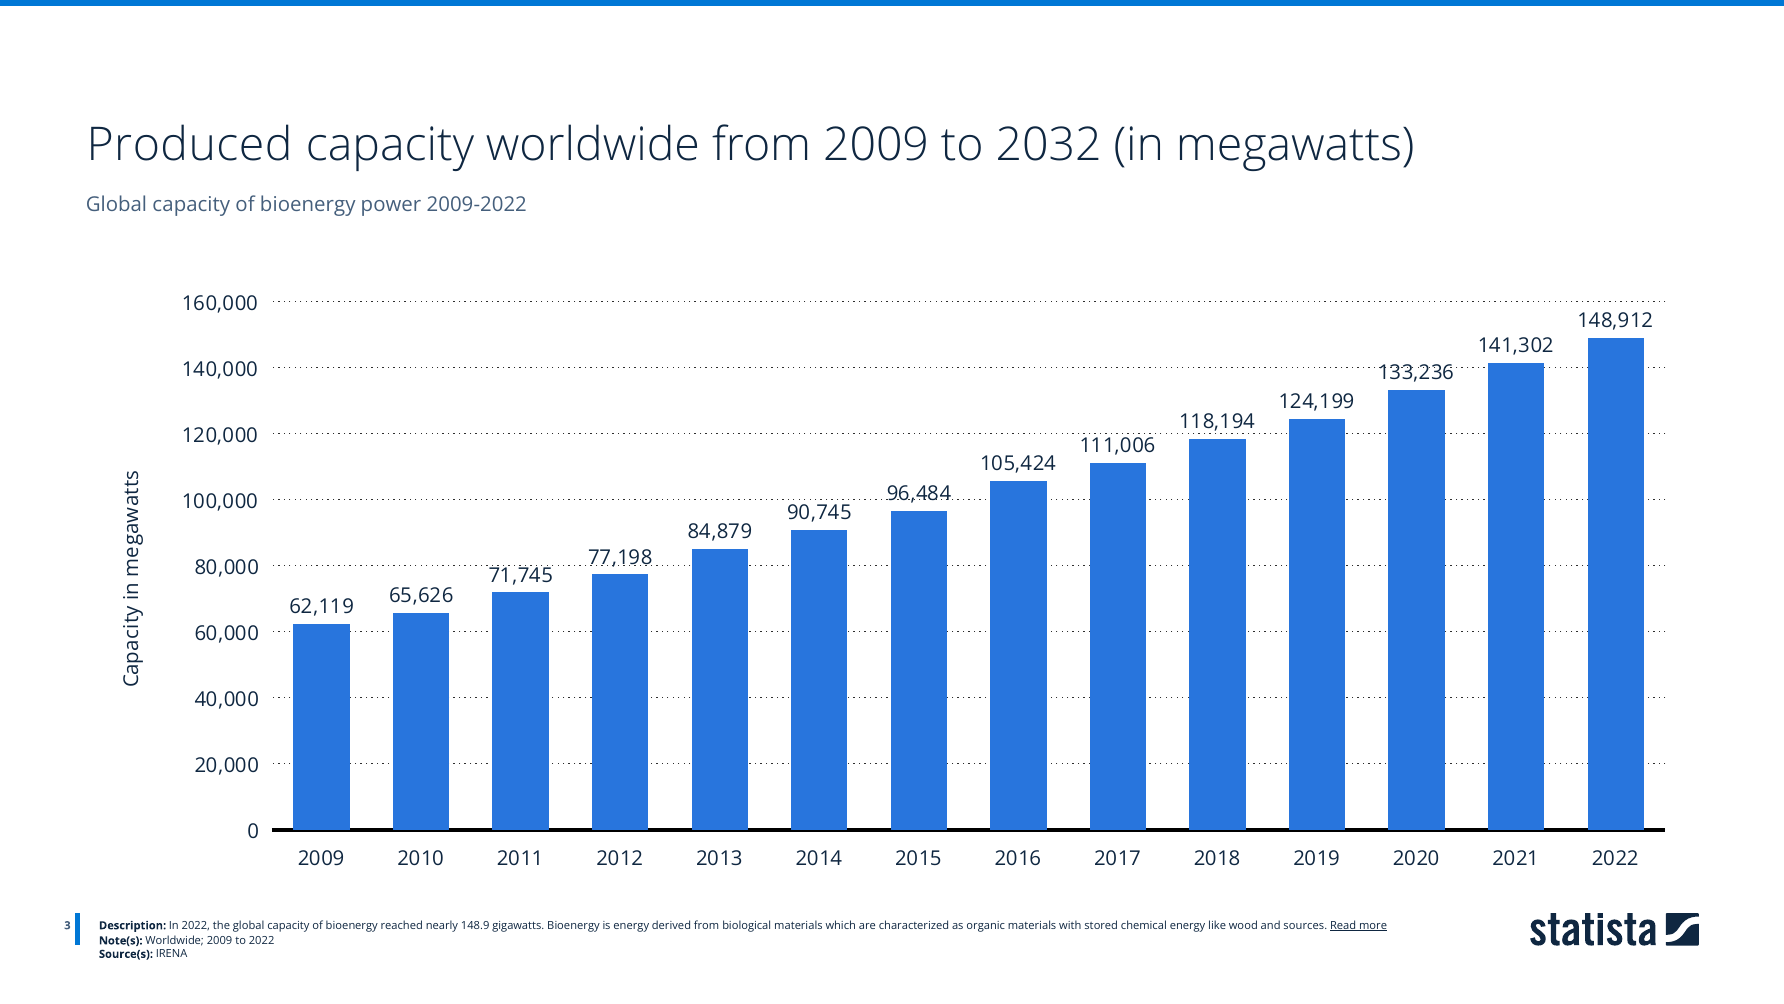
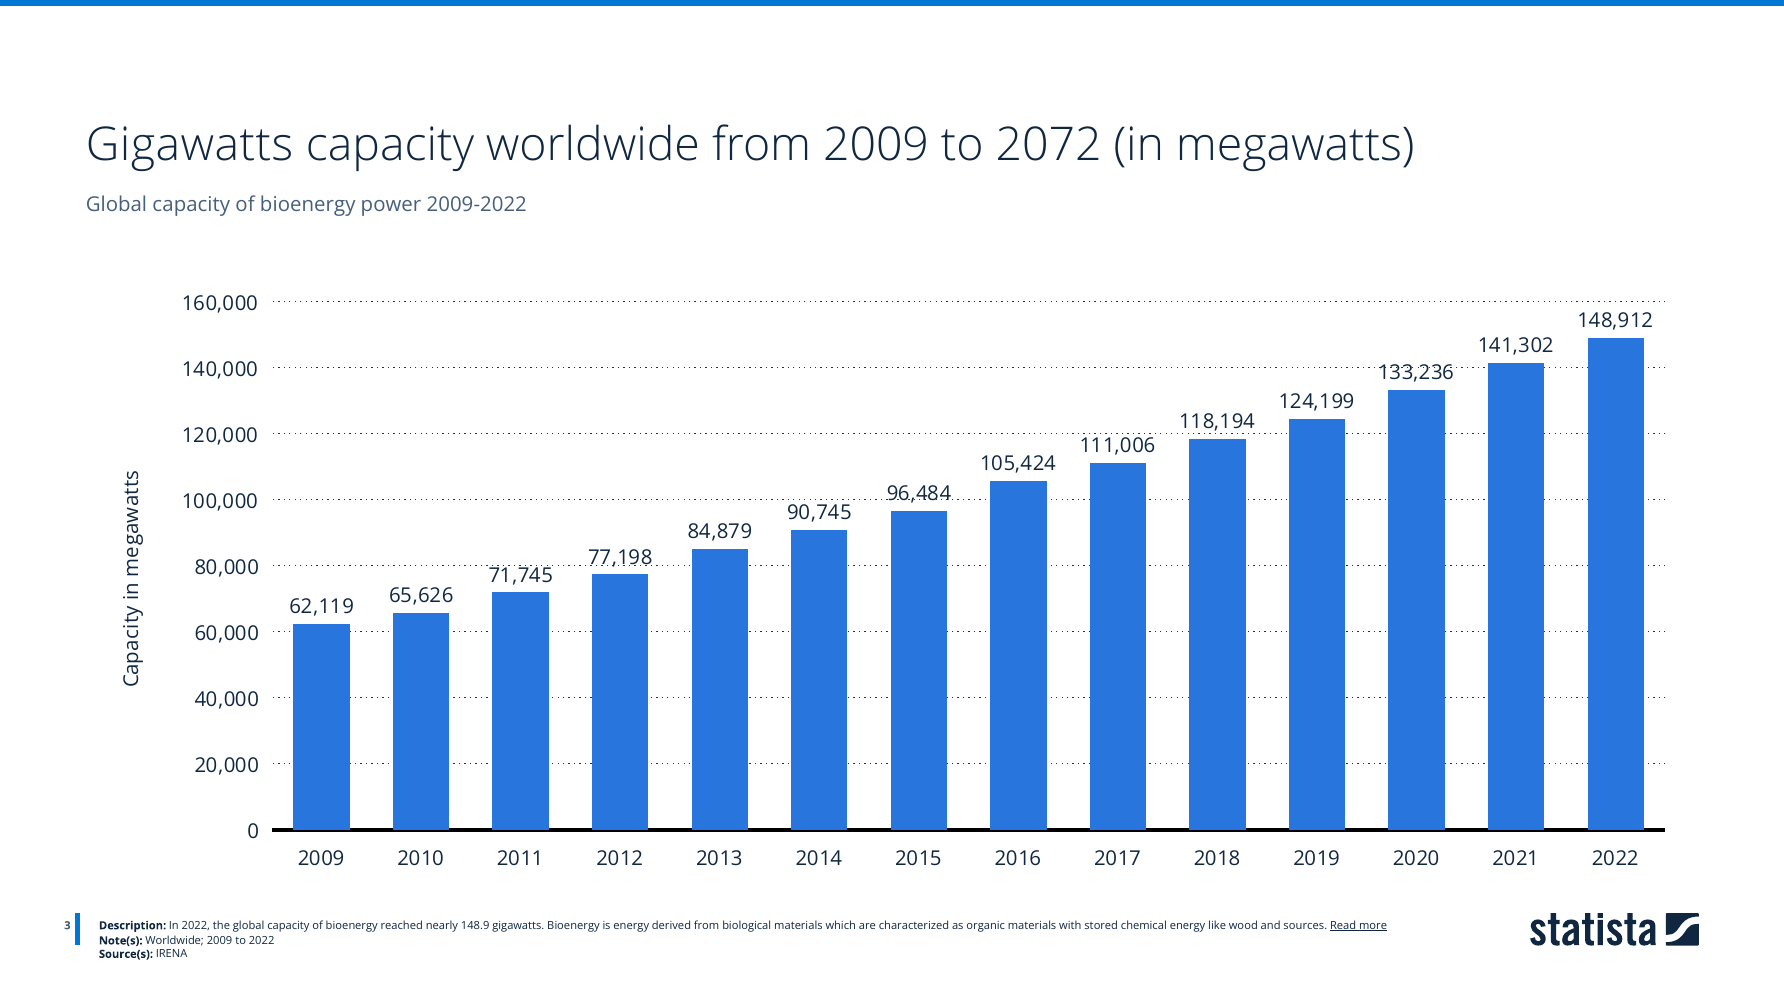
Produced: Produced -> Gigawatts (190, 145)
2032: 2032 -> 2072 (1049, 145)
